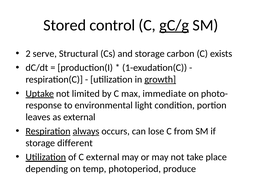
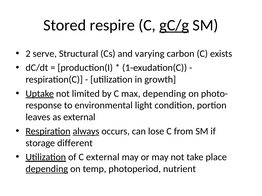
control: control -> respire (112, 25)
and storage: storage -> varying (150, 54)
growth underline: present -> none (160, 80)
max immediate: immediate -> depending (164, 94)
depending underline: none -> present (47, 169)
produce: produce -> nutrient (179, 169)
